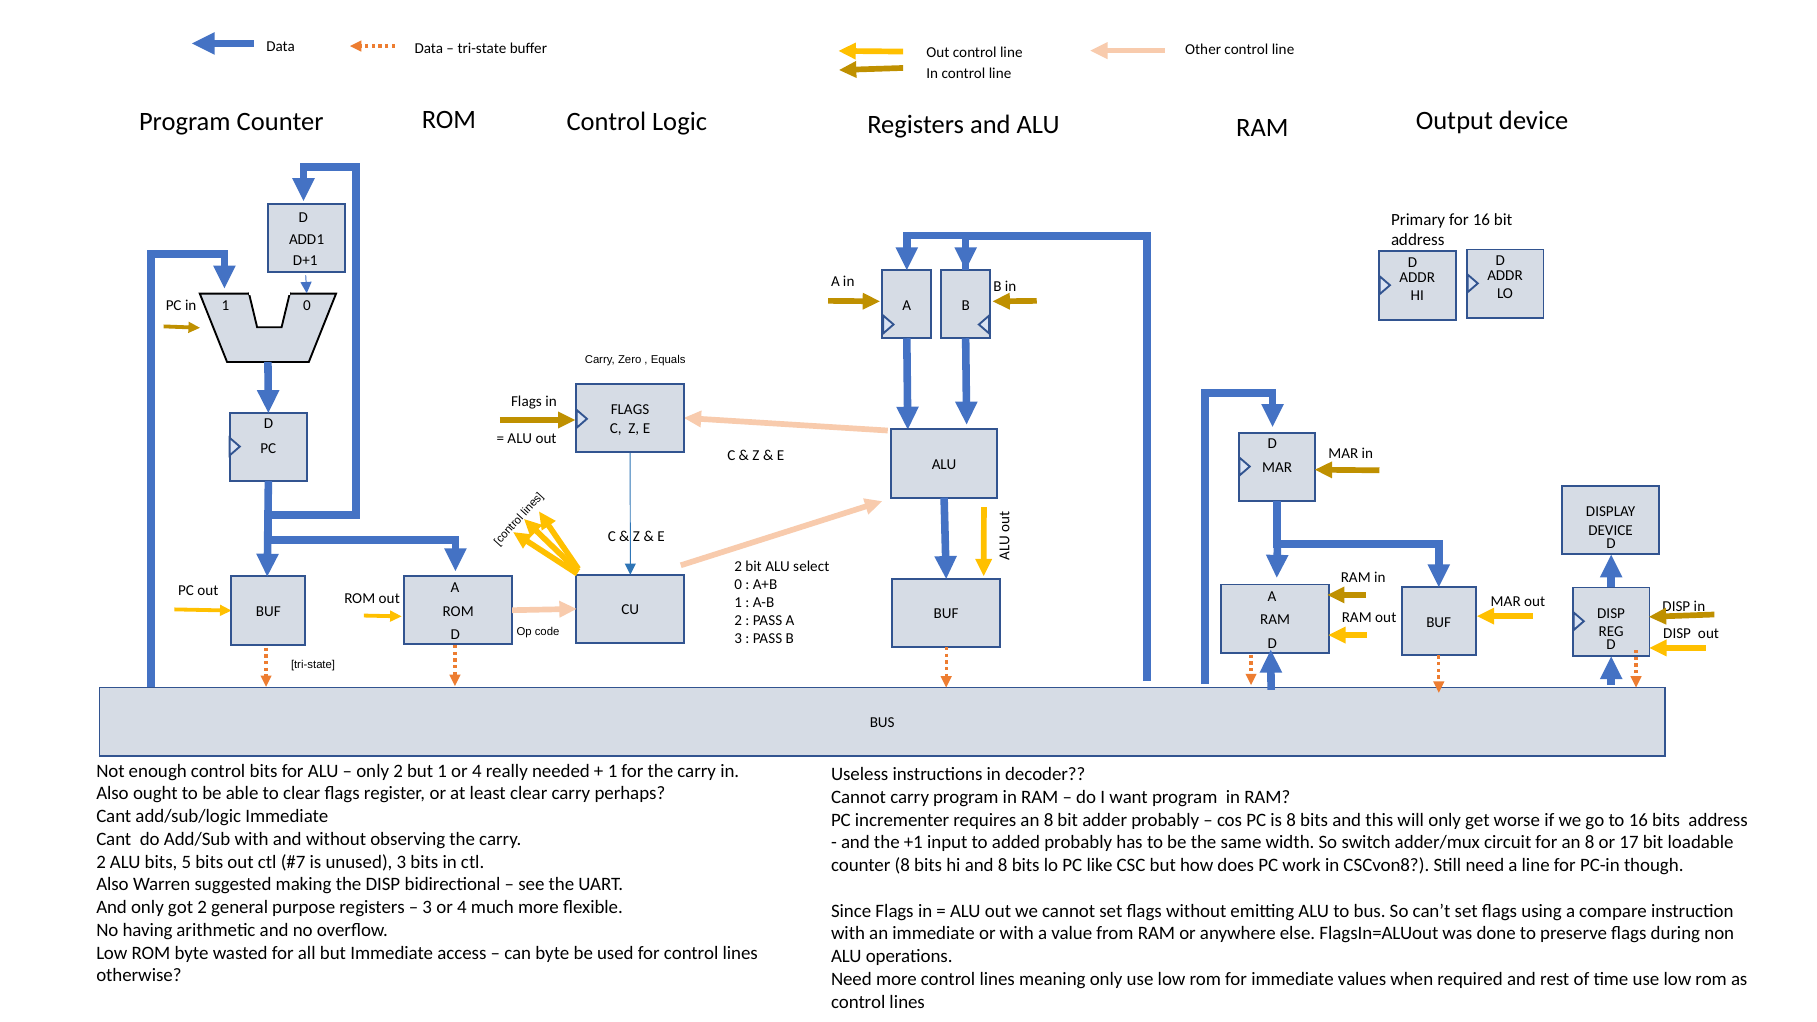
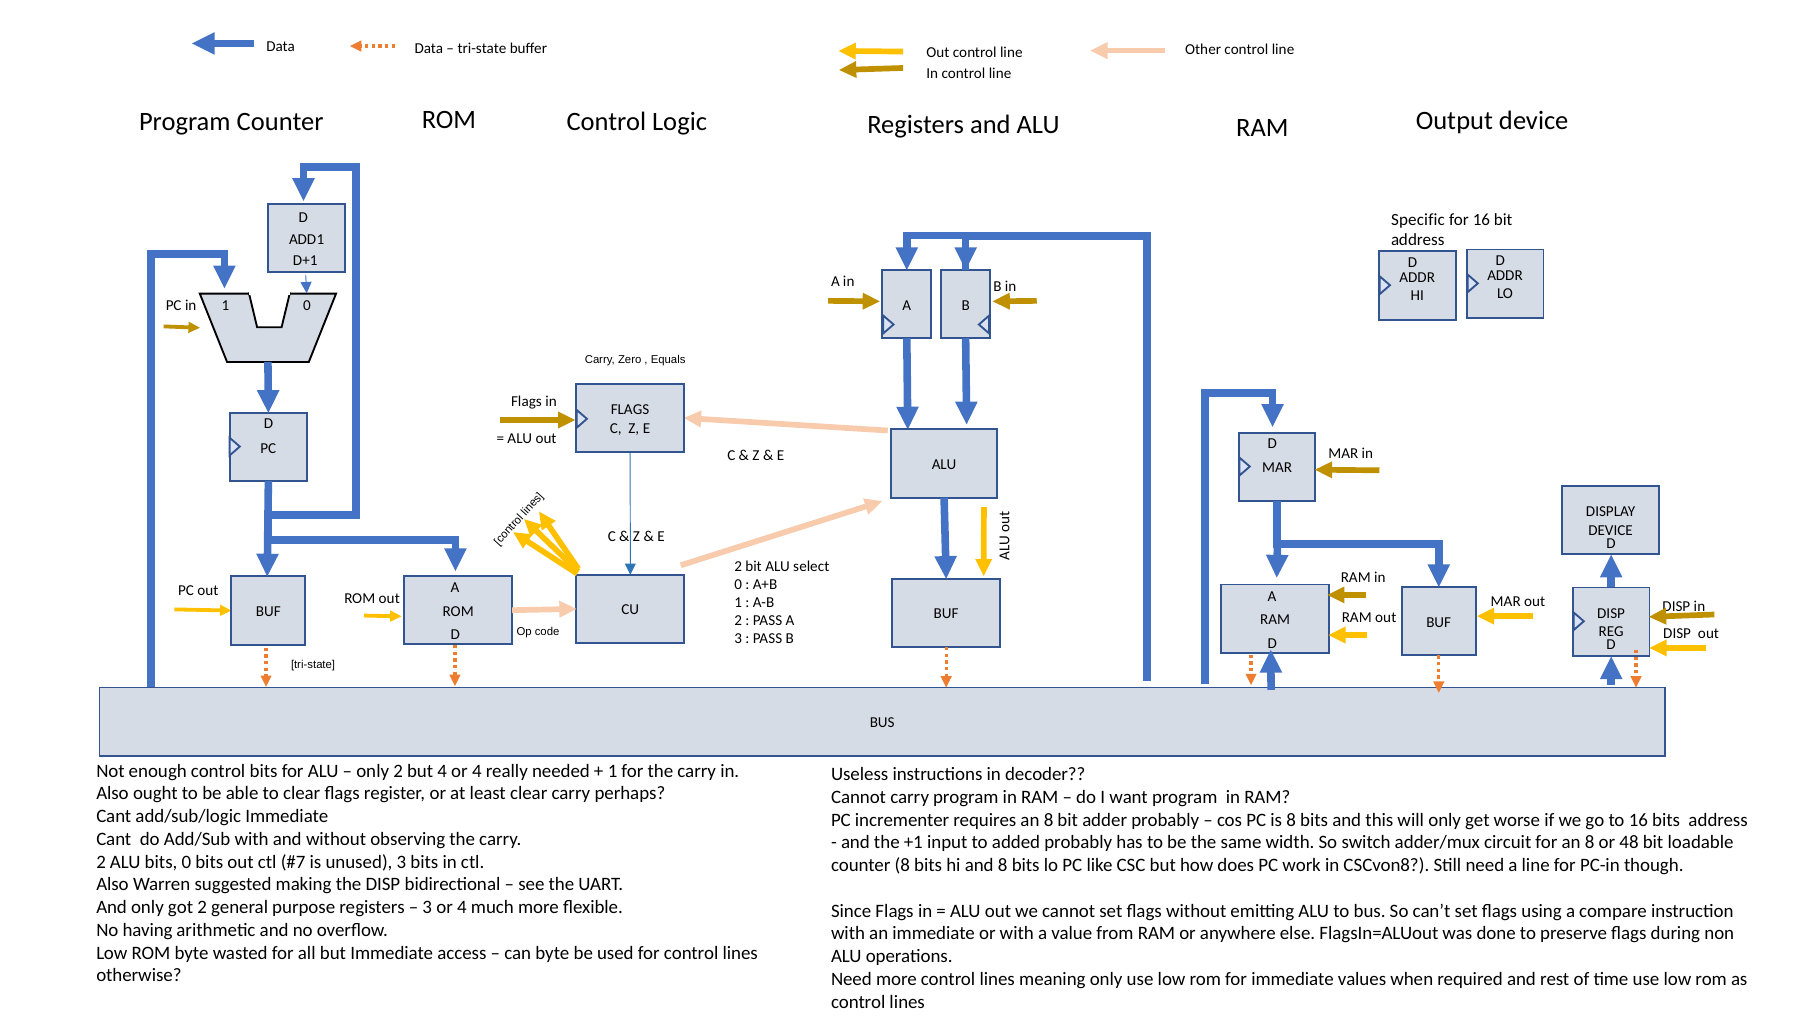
Primary: Primary -> Specific (1418, 219)
but 1: 1 -> 4 (442, 771)
17: 17 -> 48 (1629, 843)
bits 5: 5 -> 0 (186, 862)
